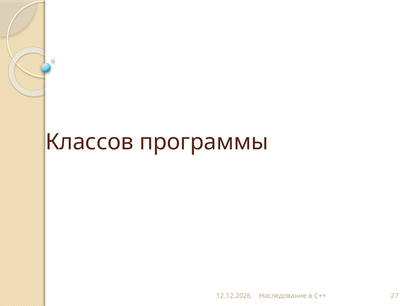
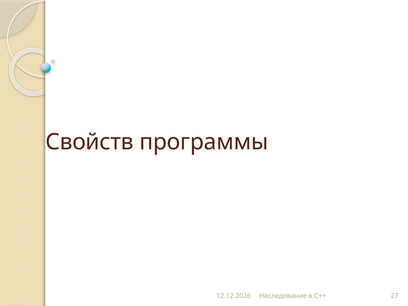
Классов: Классов -> Свойств (90, 142)
